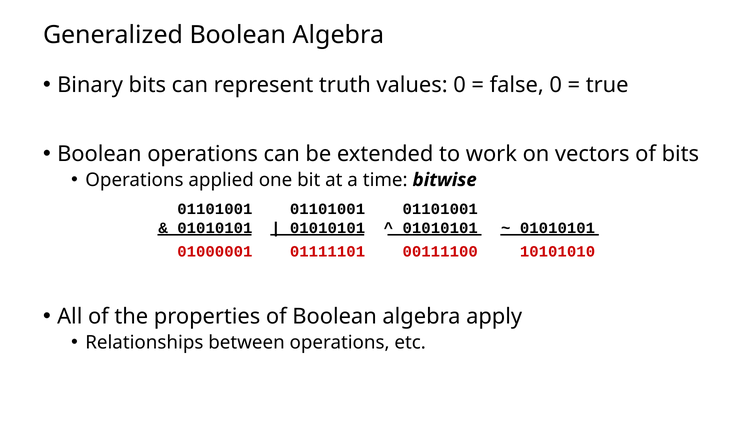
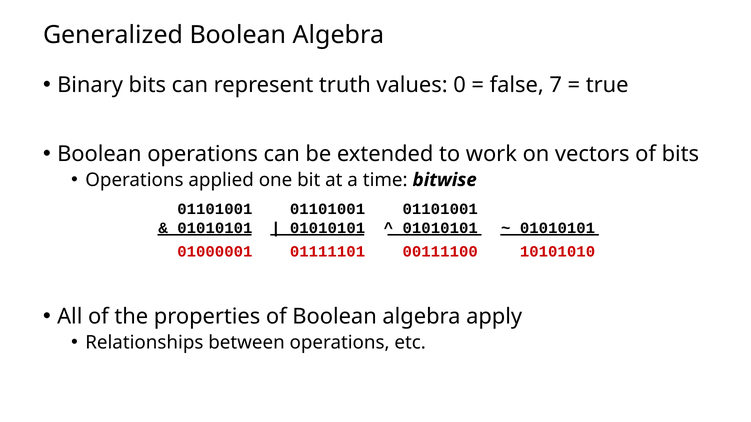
false 0: 0 -> 7 (556, 85)
